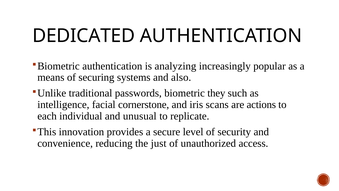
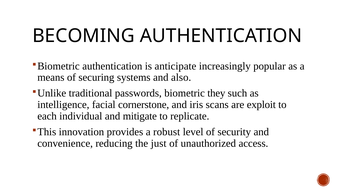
DEDICATED: DEDICATED -> BECOMING (84, 36)
analyzing: analyzing -> anticipate (175, 66)
actions: actions -> exploit (261, 104)
unusual: unusual -> mitigate (140, 116)
secure: secure -> robust (167, 132)
